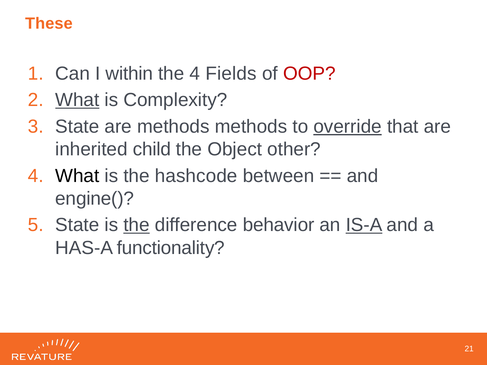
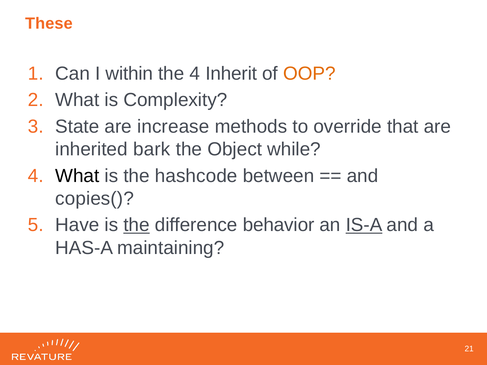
Fields: Fields -> Inherit (231, 74)
OOP colour: red -> orange (309, 74)
What underline: present -> none (77, 100)
are methods: methods -> increase (173, 127)
override underline: present -> none (348, 127)
child: child -> bark (152, 149)
other: other -> while (294, 149)
engine(: engine( -> copies( (95, 199)
State: State -> Have (77, 225)
functionality: functionality -> maintaining (171, 248)
